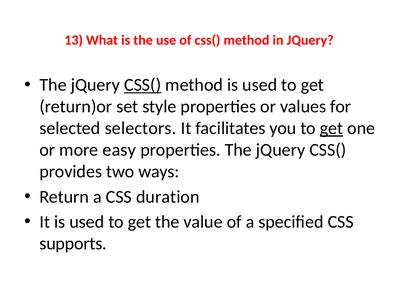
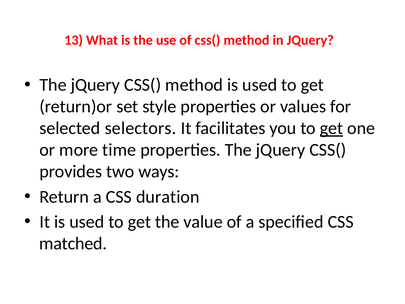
CSS( underline: present -> none (143, 85)
easy: easy -> time (119, 150)
supports: supports -> matched (73, 243)
